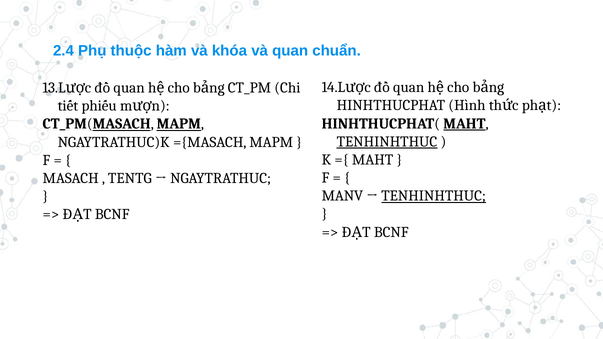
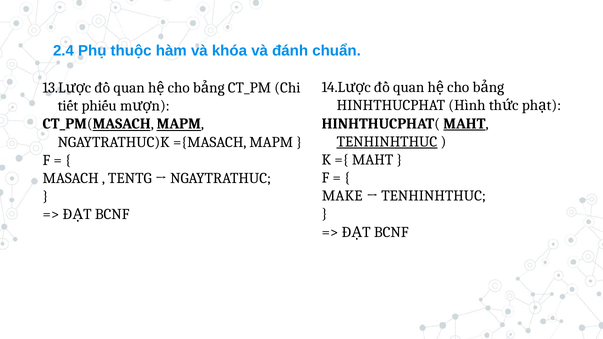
và quan: quan -> đánh (290, 51)
MANV: MANV -> MAKE (342, 196)
TENHINHTHUC underline: present -> none (434, 196)
